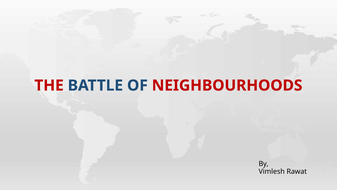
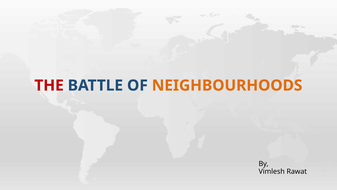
NEIGHBOURHOODS colour: red -> orange (227, 85)
